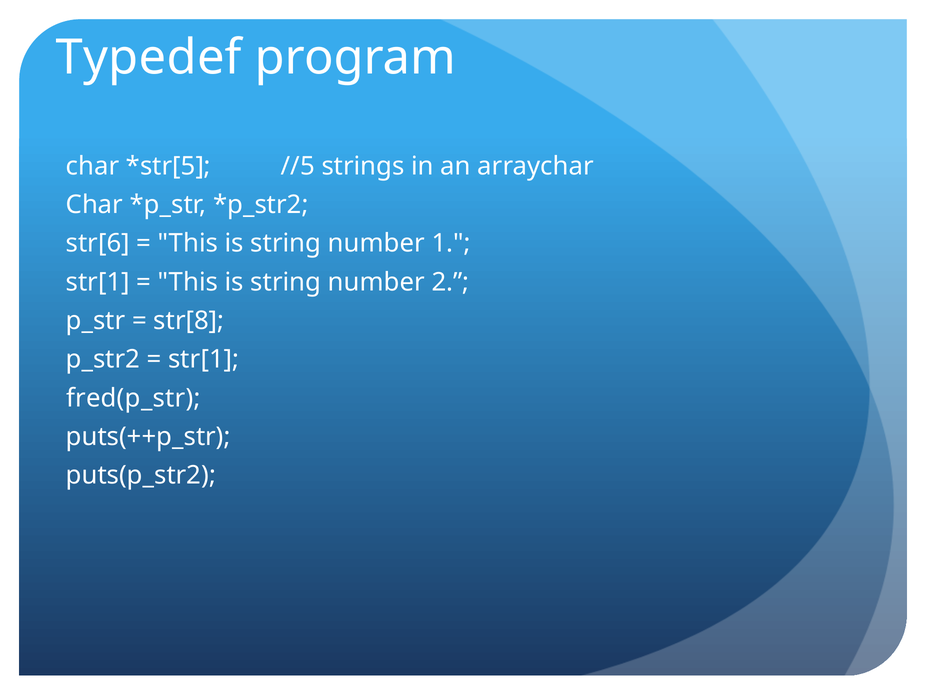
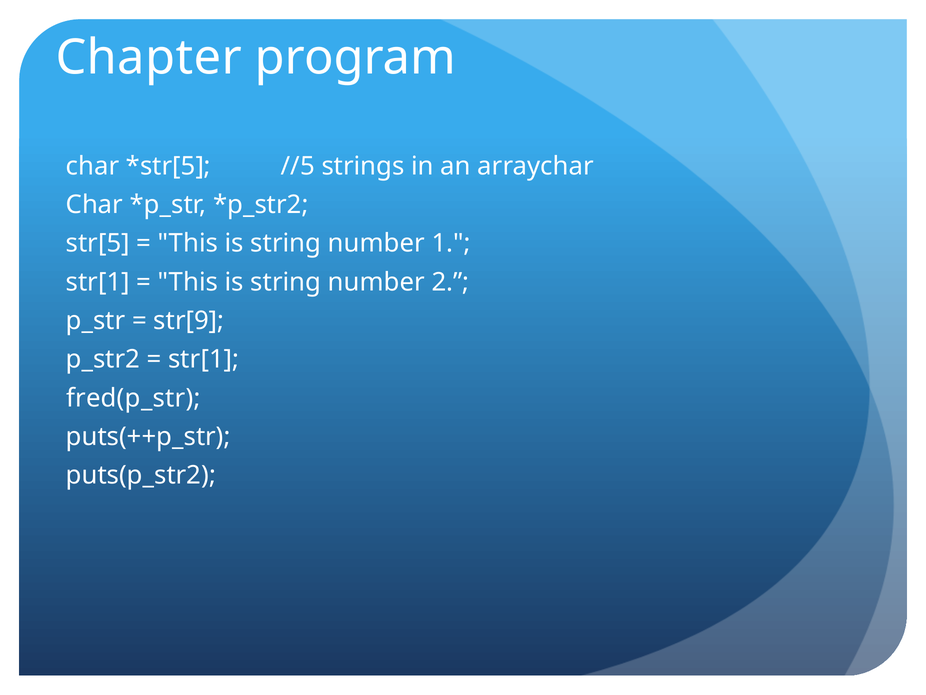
Typedef: Typedef -> Chapter (149, 58)
str[6: str[6 -> str[5 (98, 243)
str[8: str[8 -> str[9 (189, 320)
